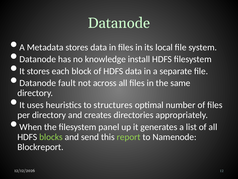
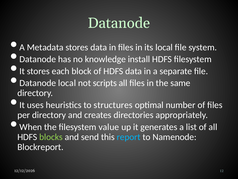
Datanode fault: fault -> local (67, 83)
across: across -> scripts (105, 83)
panel: panel -> value (109, 127)
report colour: light green -> light blue (129, 137)
